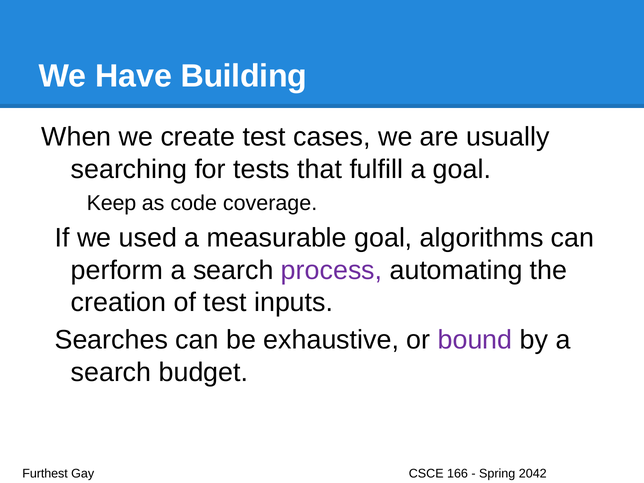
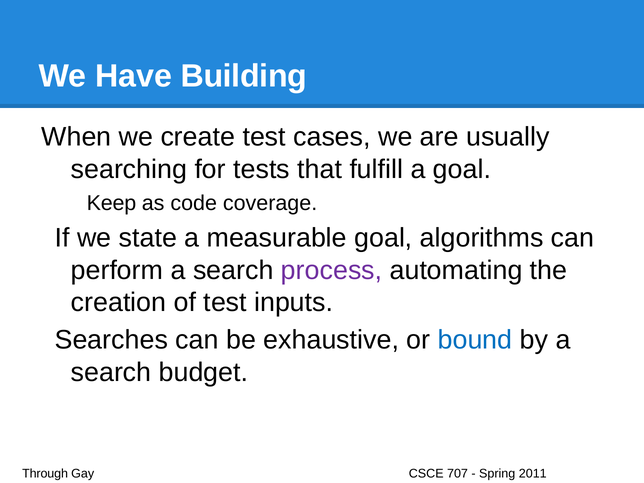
used: used -> state (148, 238)
bound colour: purple -> blue (475, 340)
Furthest: Furthest -> Through (45, 474)
166: 166 -> 707 (457, 474)
2042: 2042 -> 2011 (533, 474)
